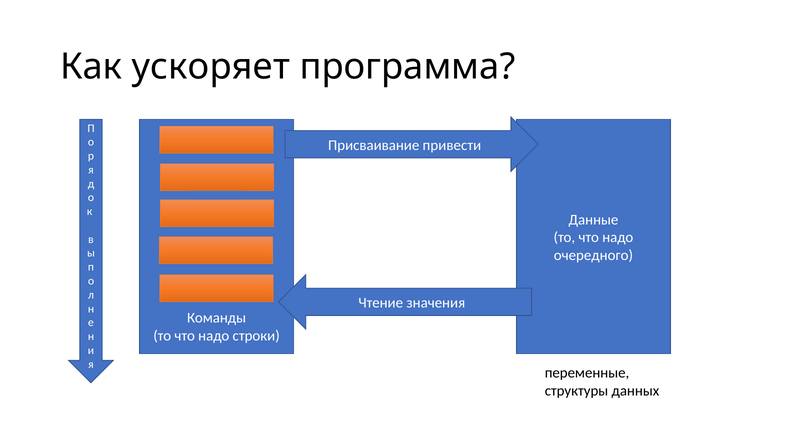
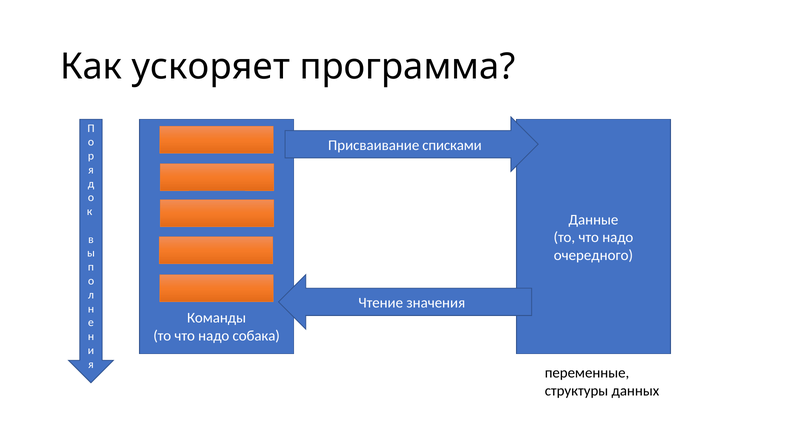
привести: привести -> списками (452, 145)
строки: строки -> собака (256, 336)
